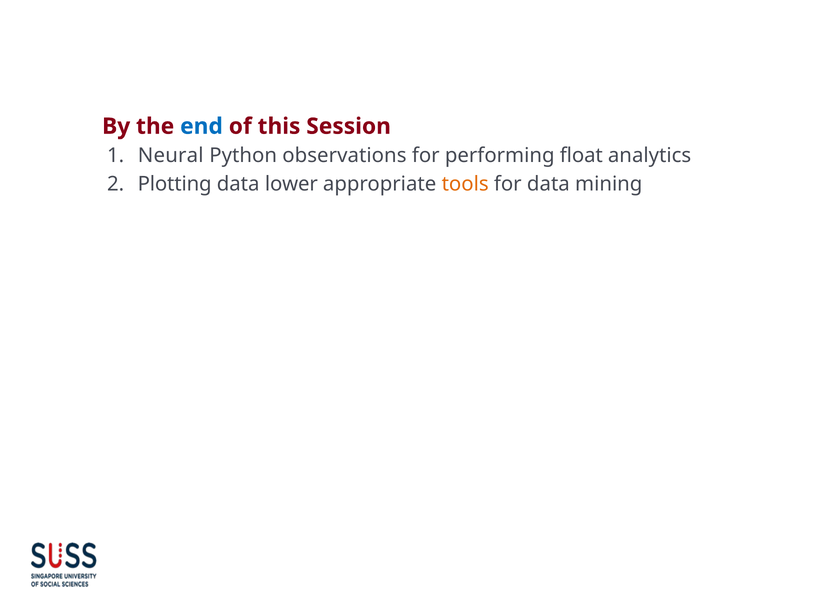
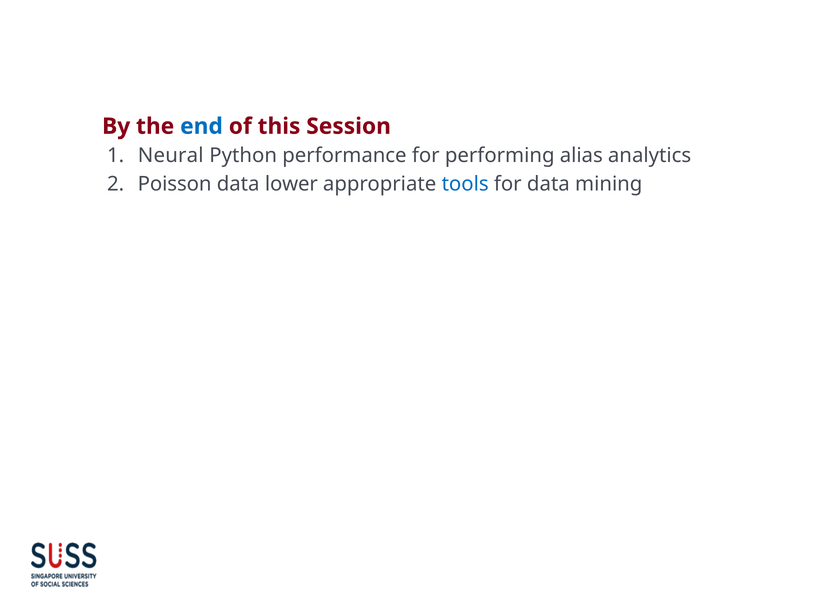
observations: observations -> performance (344, 156)
float: float -> alias (581, 156)
Plotting: Plotting -> Poisson (175, 184)
tools colour: orange -> blue (465, 184)
